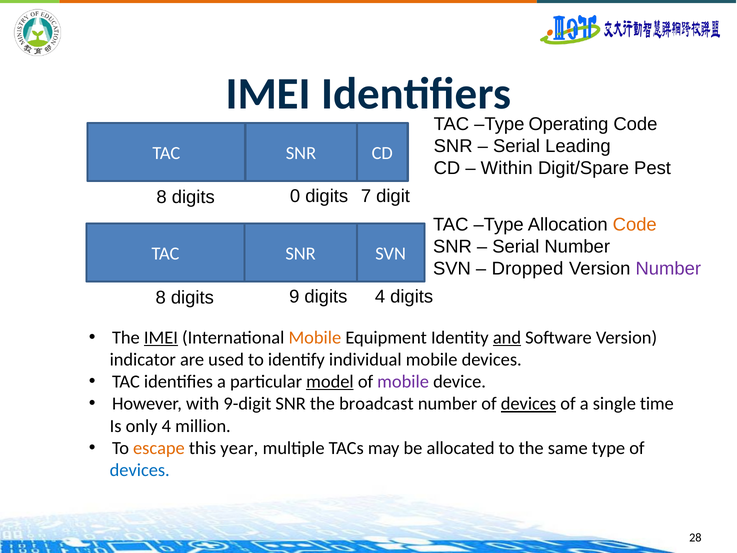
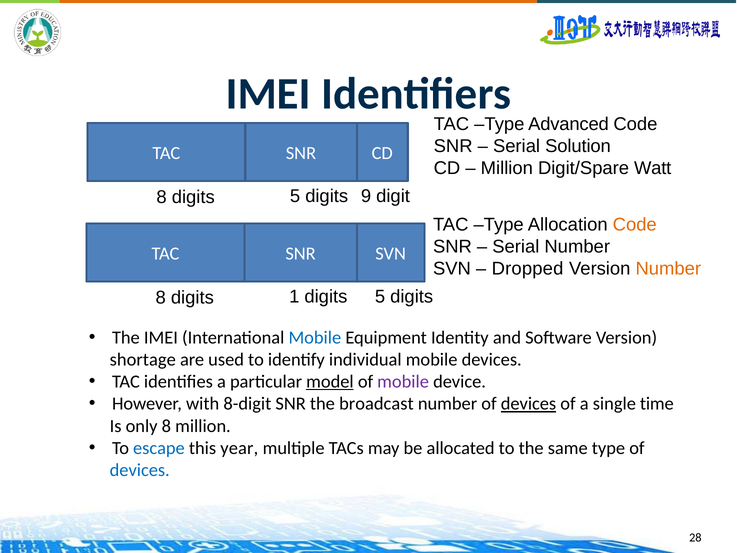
Operating: Operating -> Advanced (569, 124)
Leading: Leading -> Solution (578, 146)
Within: Within -> Million (507, 168)
Pest: Pest -> Watt (653, 168)
8 digits 0: 0 -> 5 (295, 196)
7: 7 -> 9 (366, 196)
Number colour: purple -> orange (668, 269)
9: 9 -> 1 (294, 297)
4: 4 -> 5 (380, 297)
IMEI underline: present -> none (161, 337)
Mobile colour: orange -> blue (315, 337)
and underline: present -> none (507, 337)
indicator: indicator -> shortage (143, 359)
9-digit: 9-digit -> 8-digit (247, 404)
only 4: 4 -> 8 (166, 426)
escape colour: orange -> blue (159, 448)
